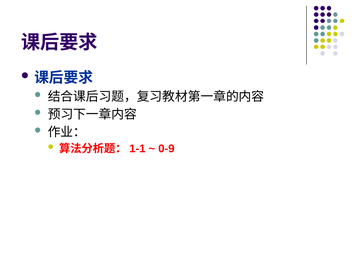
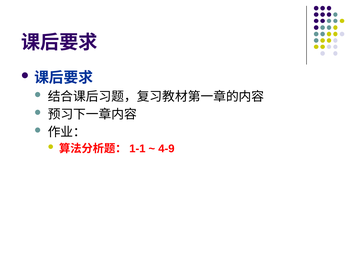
0-9: 0-9 -> 4-9 (167, 149)
